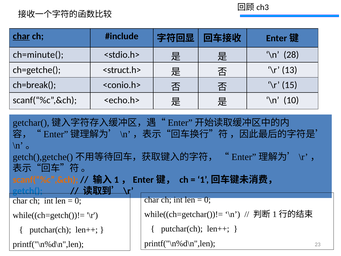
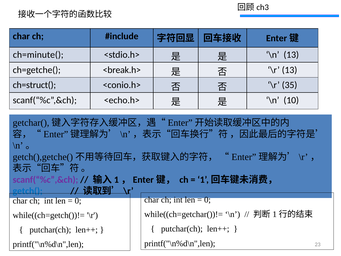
char underline: present -> none (21, 36)
\n 28: 28 -> 13 (291, 55)
<struct.h>: <struct.h> -> <break.h> (122, 70)
ch=break(: ch=break( -> ch=struct( (34, 85)
15: 15 -> 35 (290, 85)
scanf(“%c”,&ch colour: orange -> purple (45, 180)
